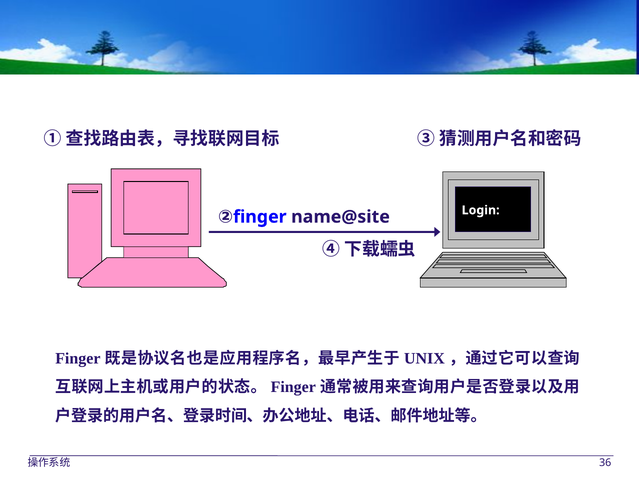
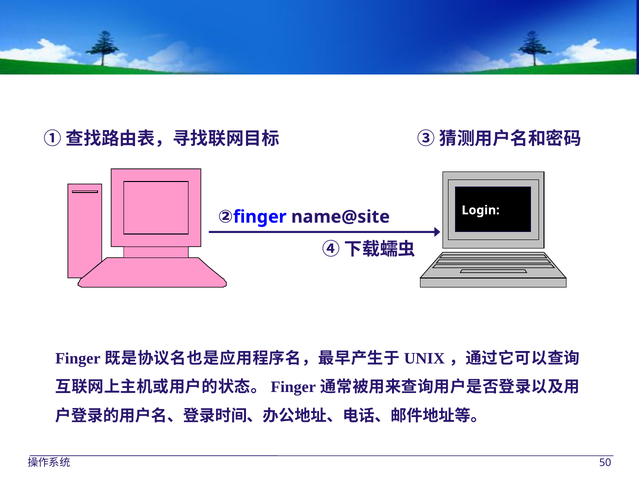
36: 36 -> 50 (605, 463)
